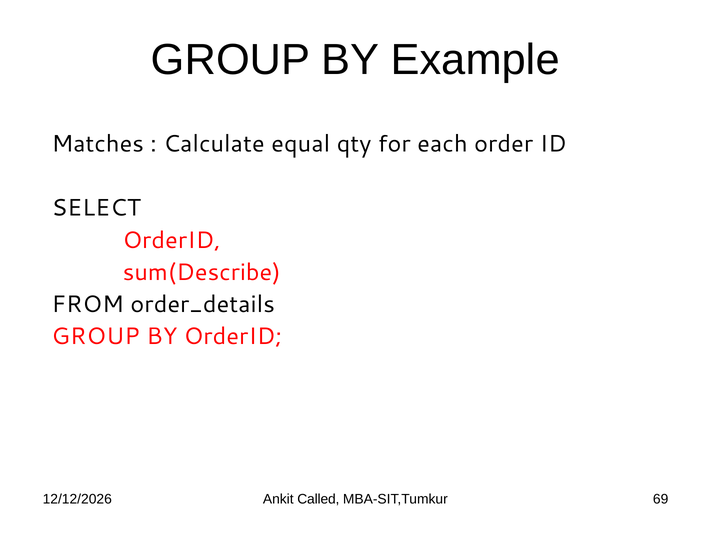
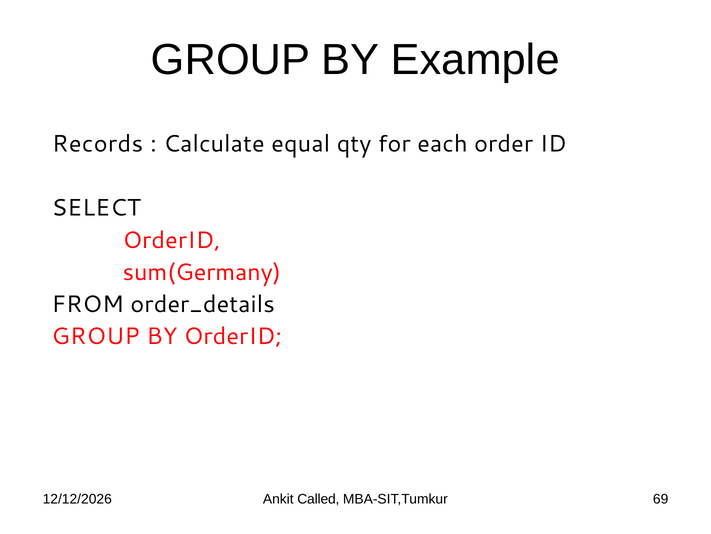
Matches: Matches -> Records (98, 144)
sum(Describe: sum(Describe -> sum(Germany (202, 272)
